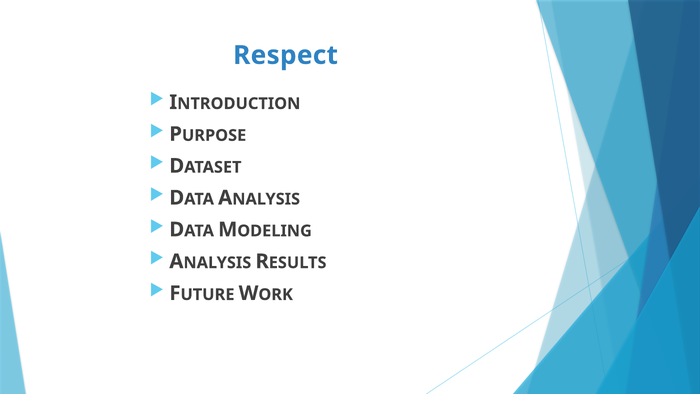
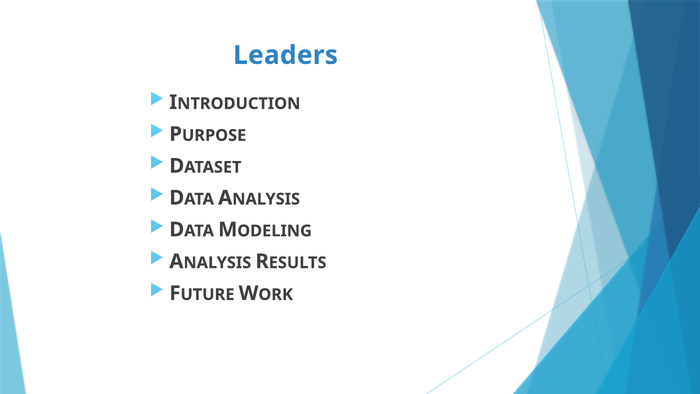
Respect: Respect -> Leaders (286, 55)
